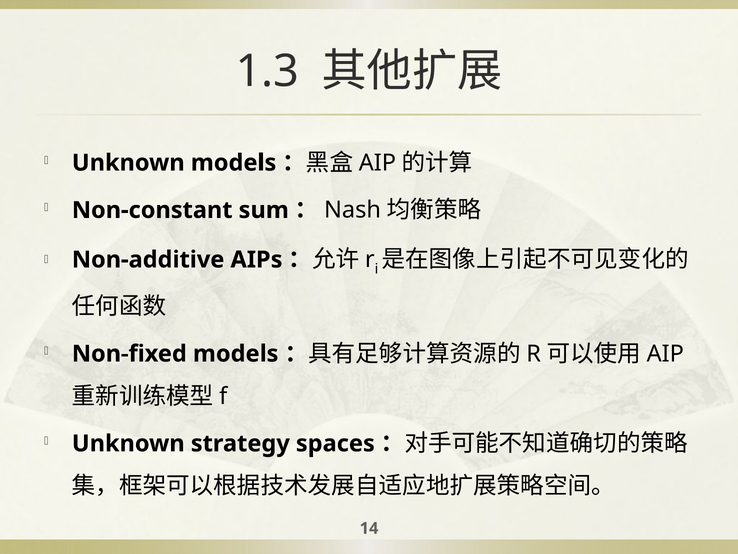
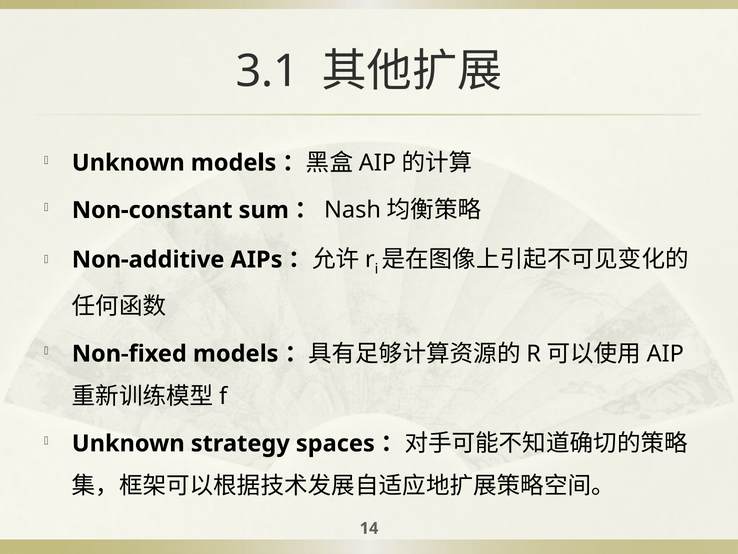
1.3: 1.3 -> 3.1 (267, 71)
